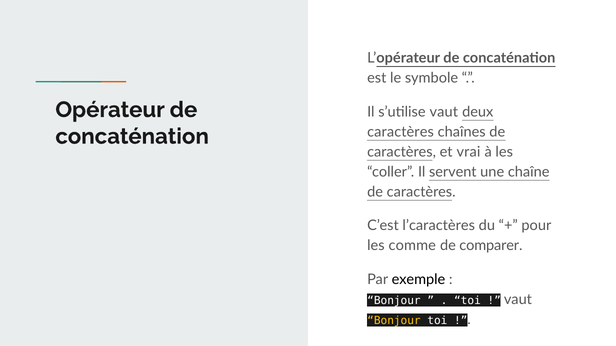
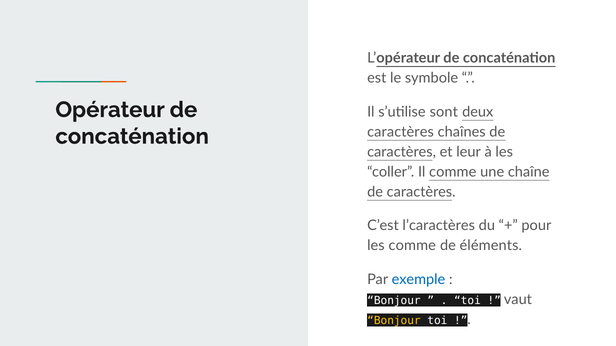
s’utilise vaut: vaut -> sont (444, 112)
vrai: vrai -> leur (469, 152)
Il servent: servent -> comme (453, 172)
comparer: comparer -> éléments (491, 246)
exemple colour: black -> blue (418, 280)
